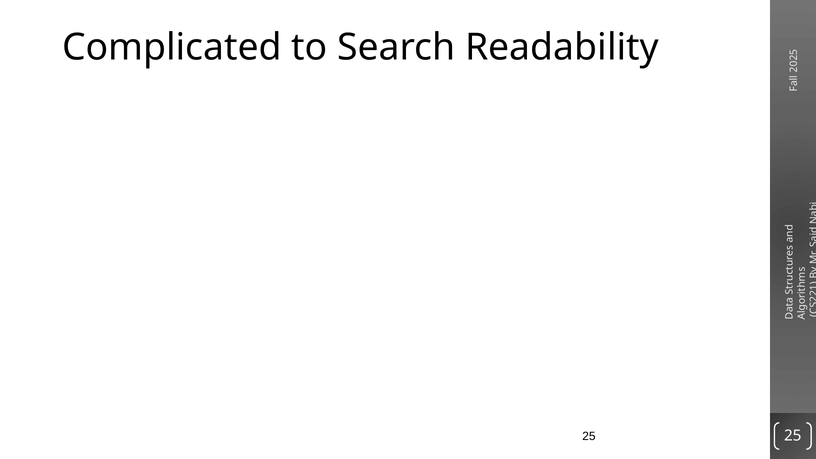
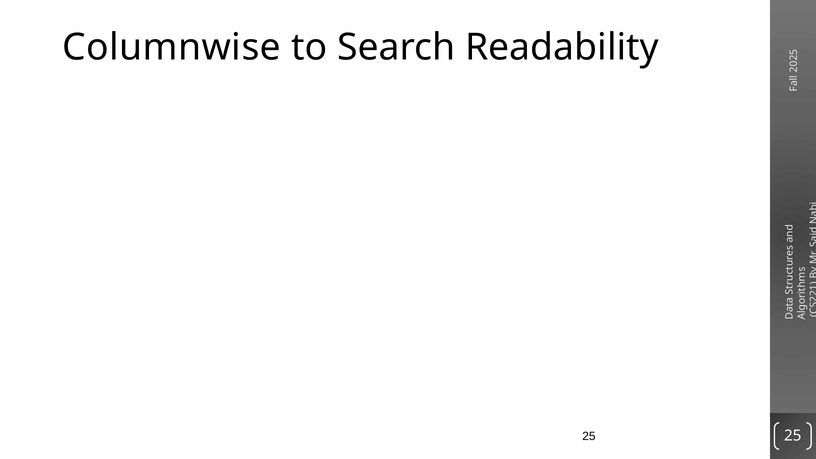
Complicated: Complicated -> Columnwise (172, 47)
